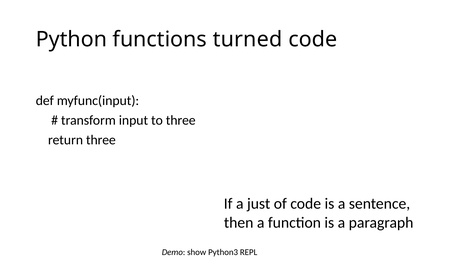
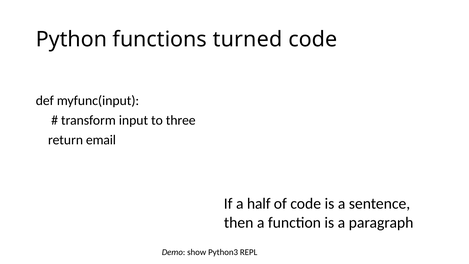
return three: three -> email (101, 140)
just: just -> half (259, 204)
